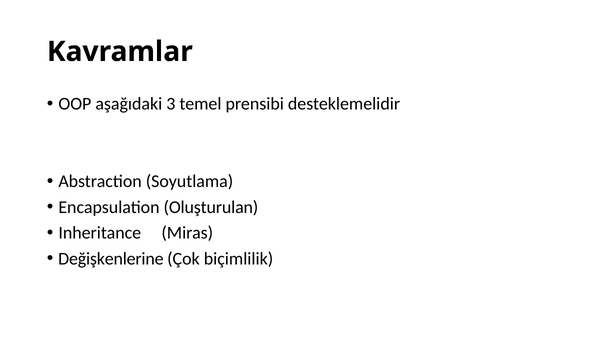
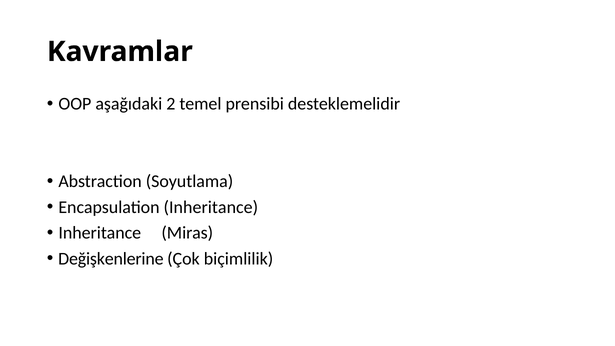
3: 3 -> 2 (171, 104)
Encapsulation Oluşturulan: Oluşturulan -> Inheritance (211, 207)
